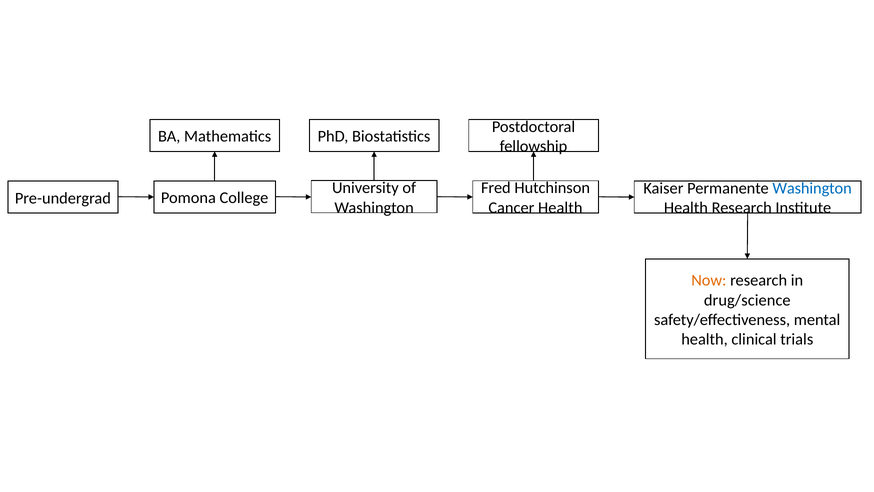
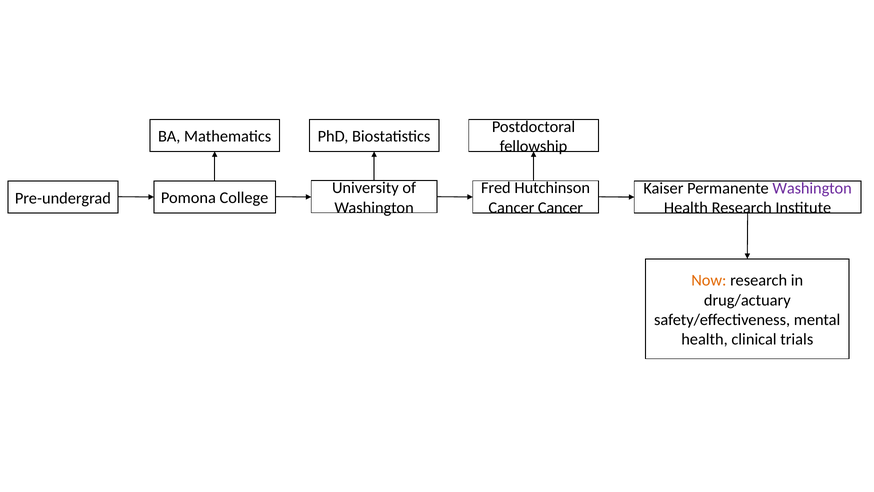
Washington colour: blue -> purple (812, 188)
Cancer Health: Health -> Cancer (560, 208)
drug/science: drug/science -> drug/actuary (747, 300)
